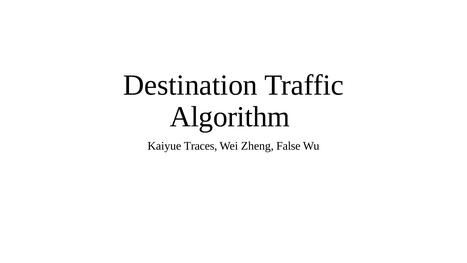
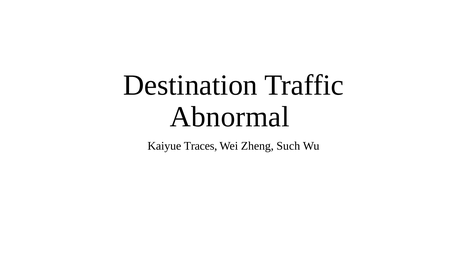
Algorithm: Algorithm -> Abnormal (230, 117)
False: False -> Such (288, 146)
